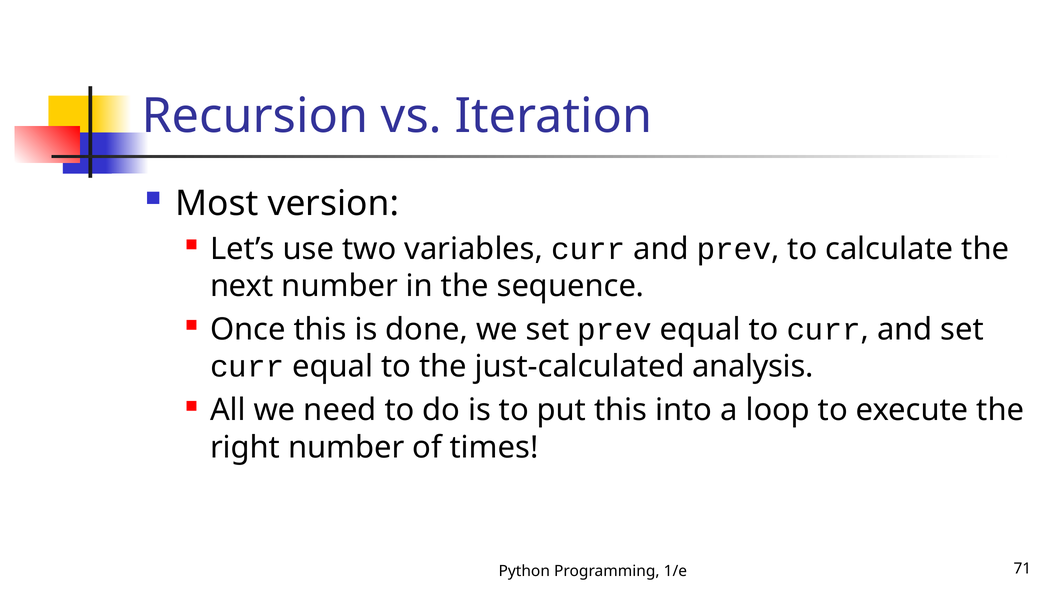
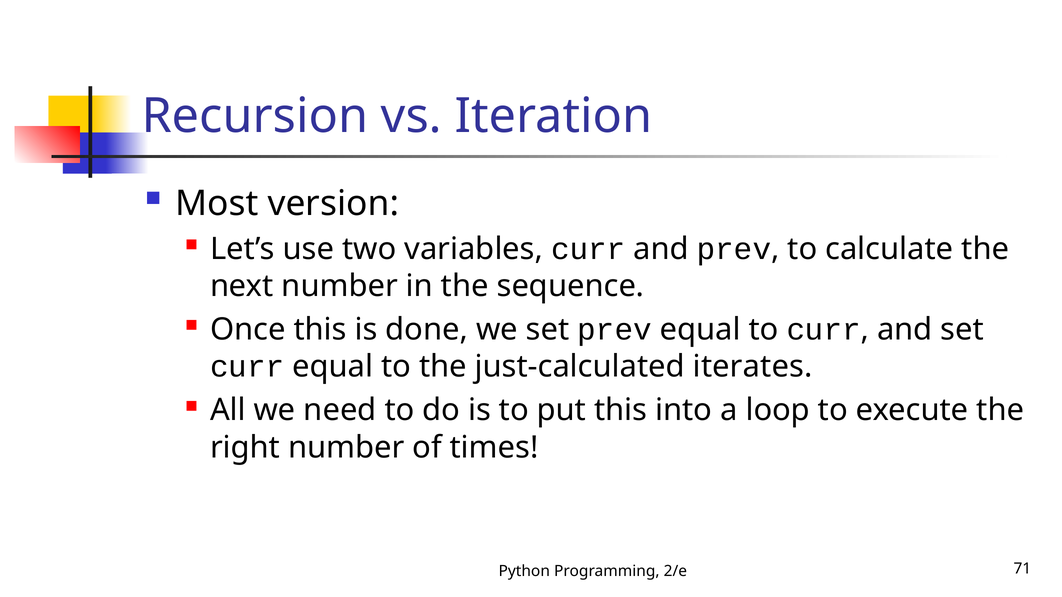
analysis: analysis -> iterates (753, 367)
1/e: 1/e -> 2/e (675, 571)
